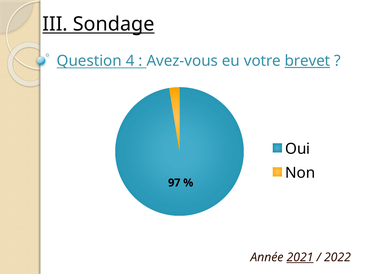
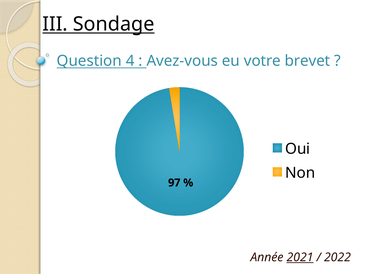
brevet underline: present -> none (307, 61)
